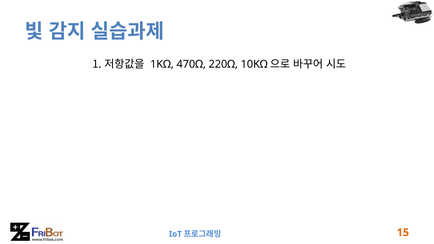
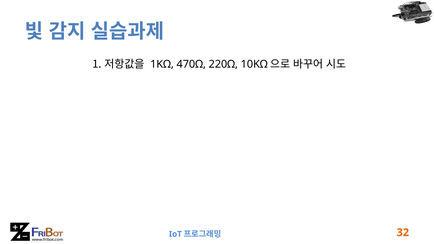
15: 15 -> 32 (403, 233)
